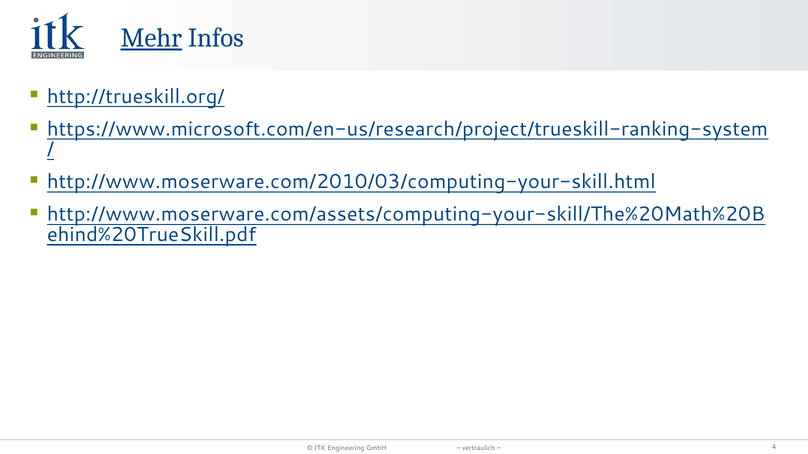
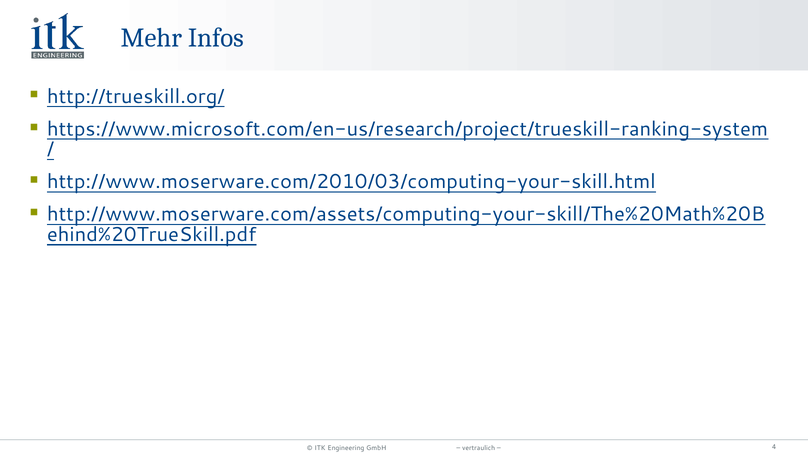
Mehr underline: present -> none (151, 38)
